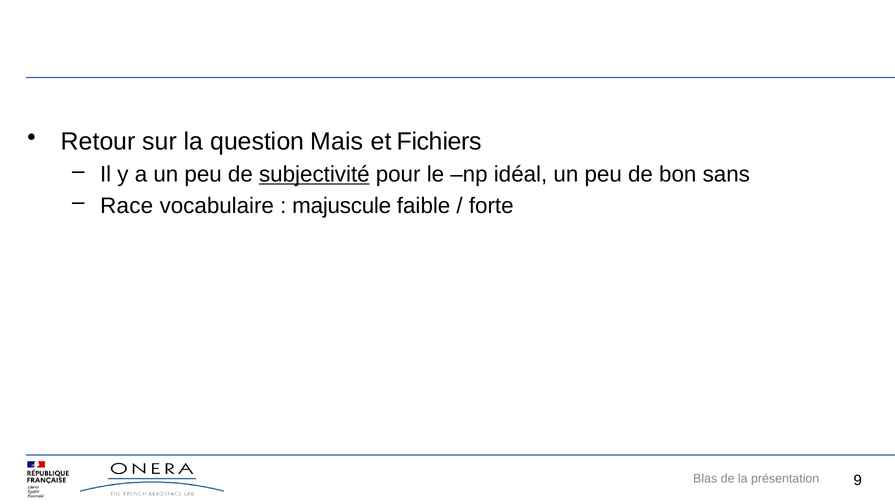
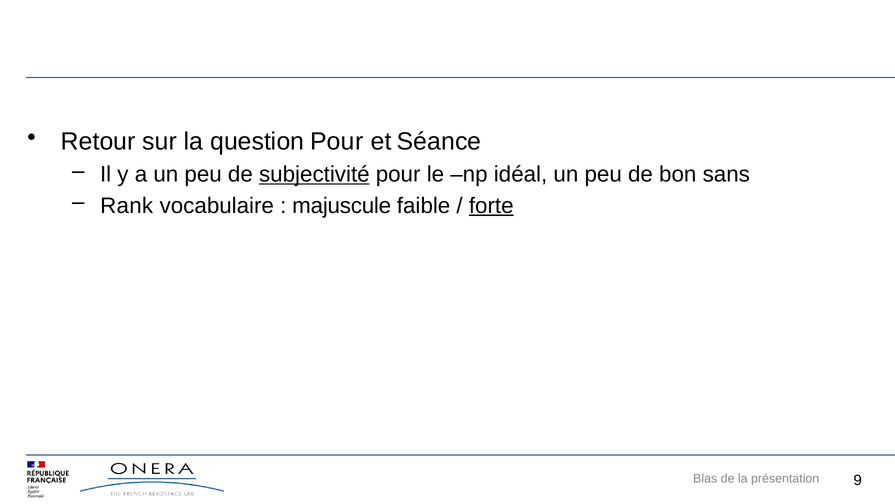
question Mais: Mais -> Pour (337, 141)
Fichiers: Fichiers -> Séance (439, 141)
Race: Race -> Rank (127, 205)
forte underline: none -> present (491, 205)
